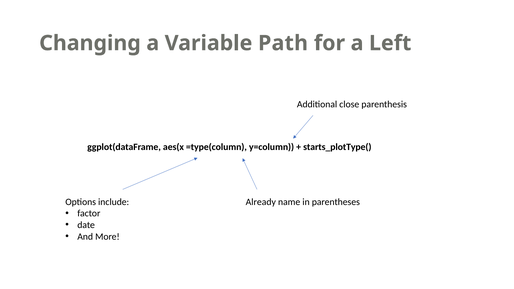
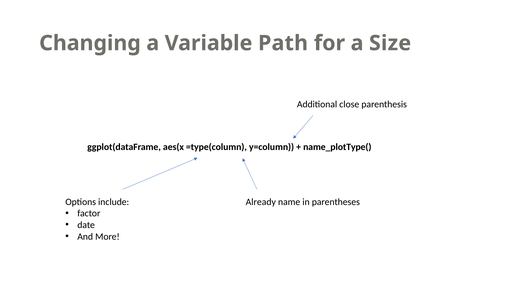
Left: Left -> Size (390, 43)
starts_plotType(: starts_plotType( -> name_plotType( (337, 147)
